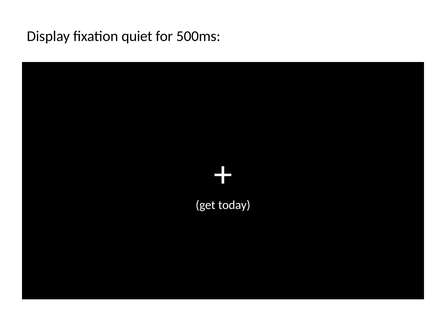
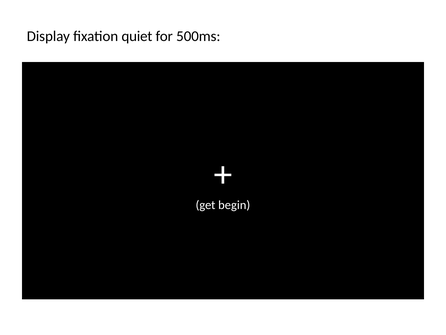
today: today -> begin (234, 205)
